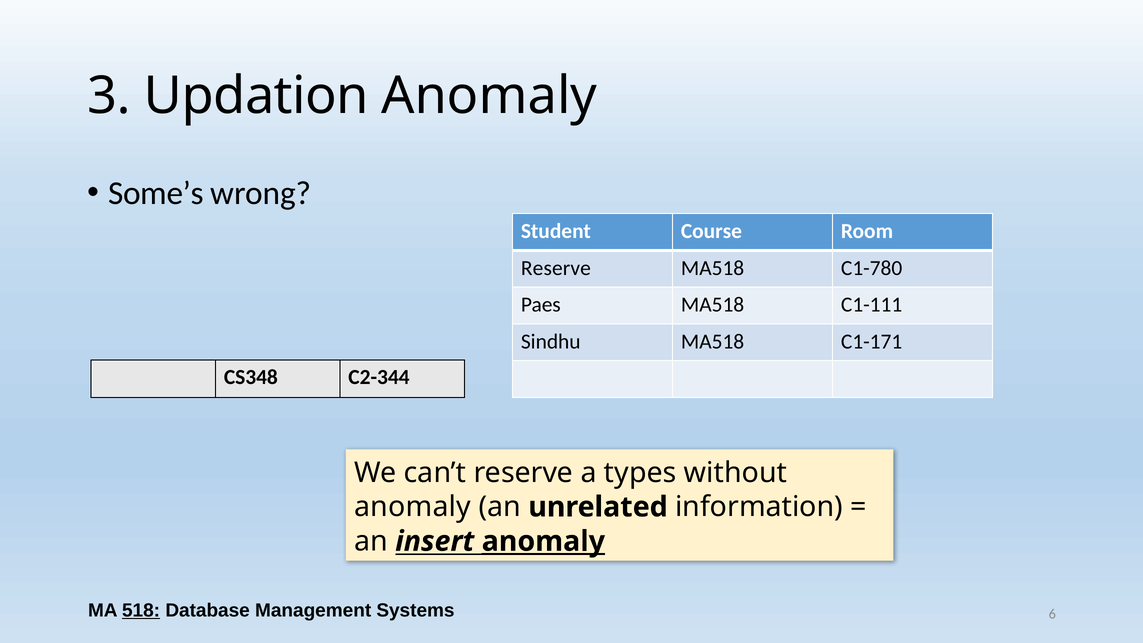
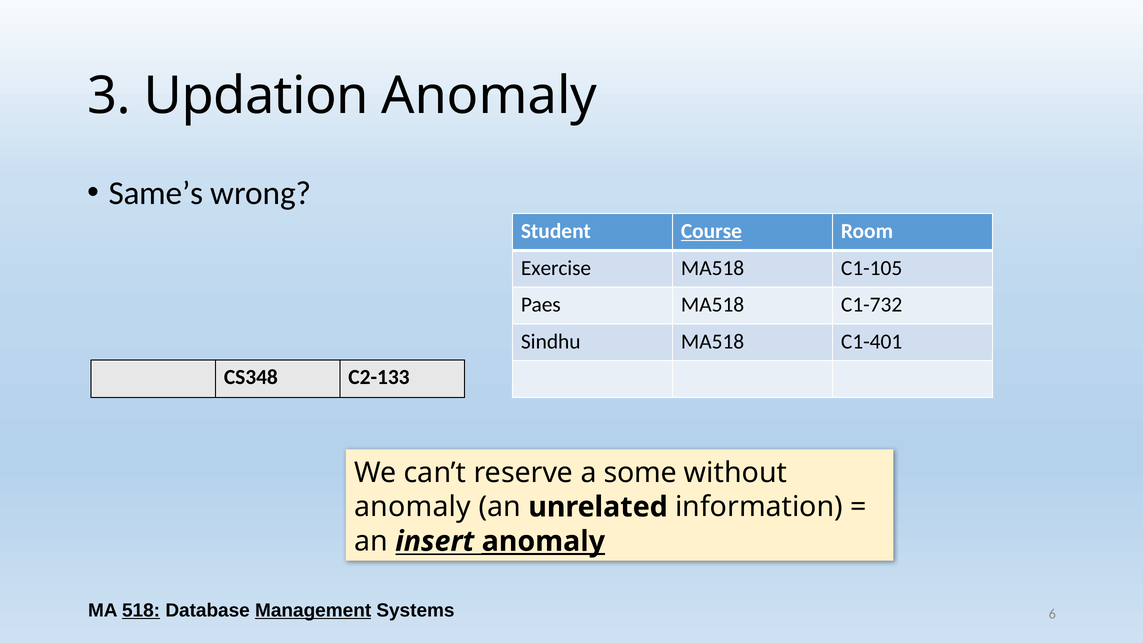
Some’s: Some’s -> Same’s (156, 193)
Course underline: none -> present (711, 231)
Reserve: Reserve -> Exercise (556, 268)
C1-780: C1-780 -> C1-105 (872, 268)
C1-111: C1-111 -> C1-732 (872, 305)
C1-171: C1-171 -> C1-401 (872, 342)
C2-344: C2-344 -> C2-133 (379, 377)
types: types -> some (640, 473)
Management underline: none -> present (313, 610)
